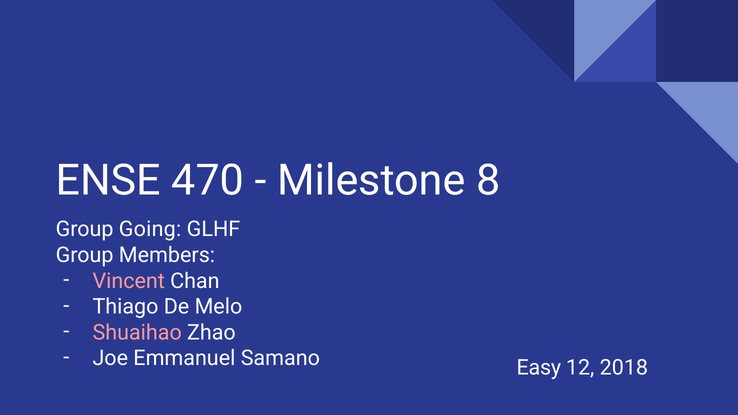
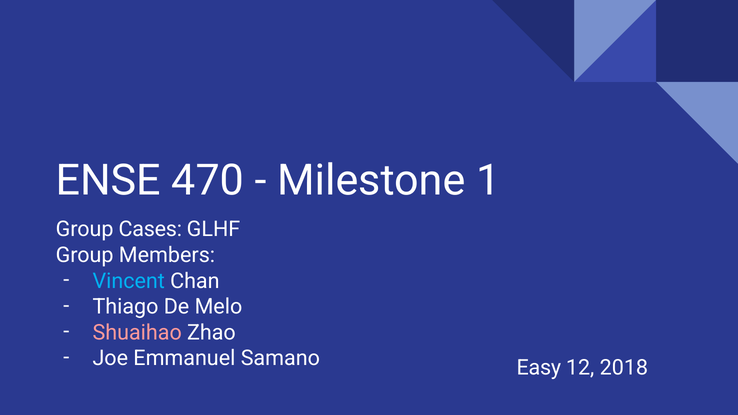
8: 8 -> 1 (488, 181)
Going: Going -> Cases (150, 229)
Vincent colour: pink -> light blue (129, 281)
